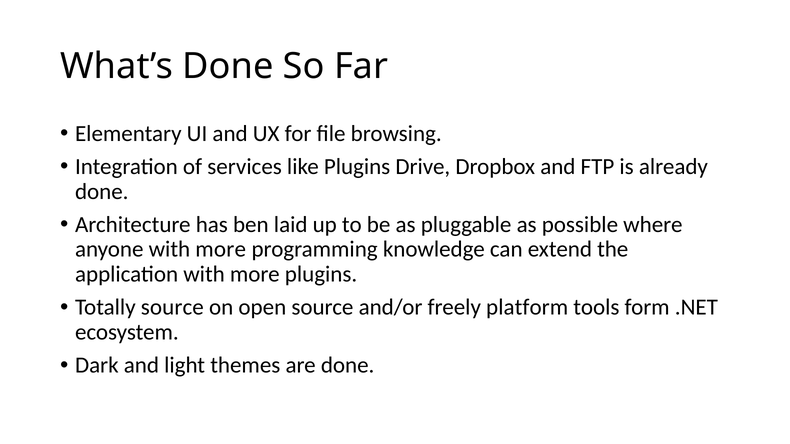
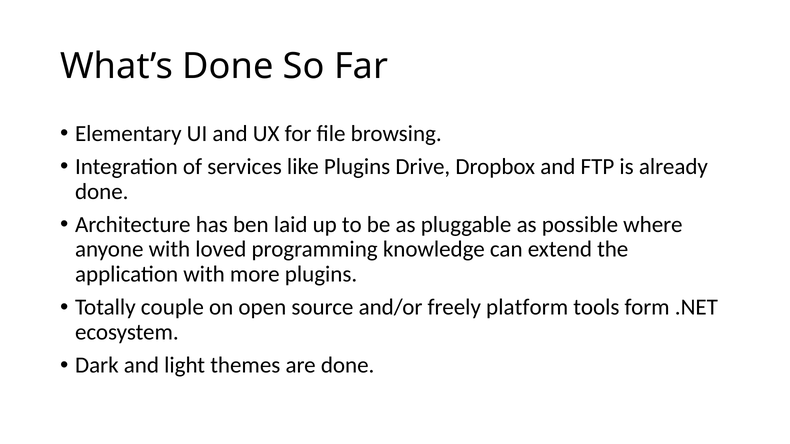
anyone with more: more -> loved (221, 250)
Totally source: source -> couple (172, 308)
